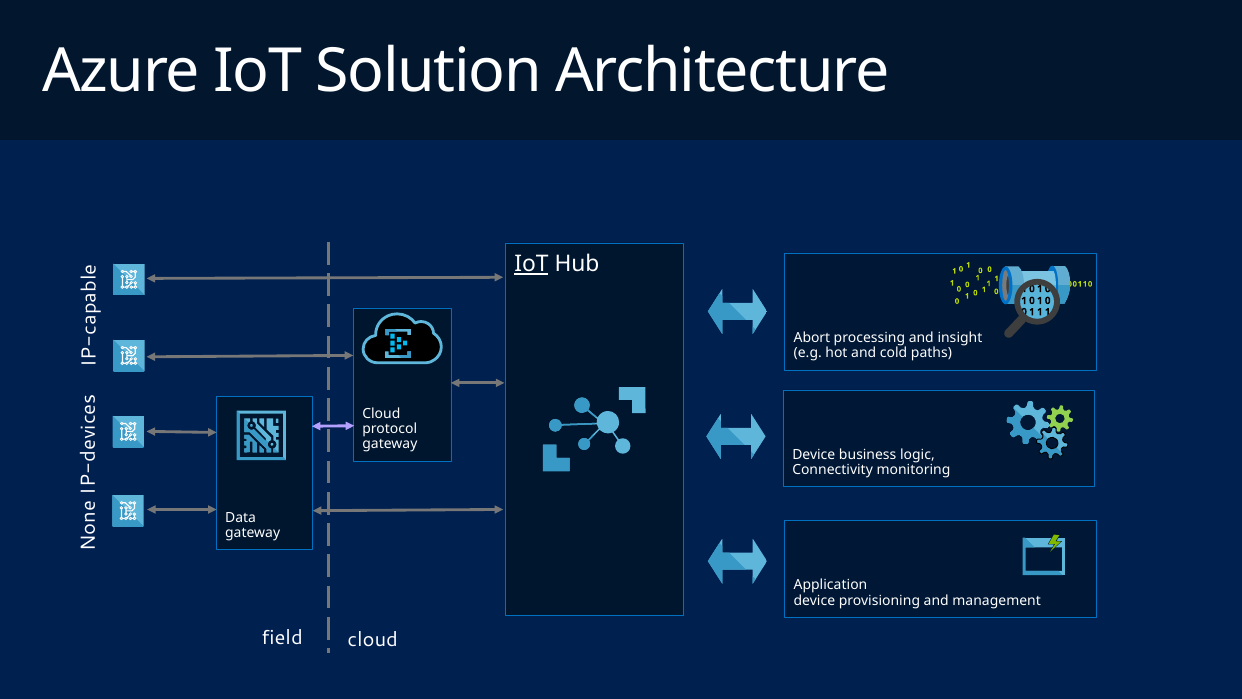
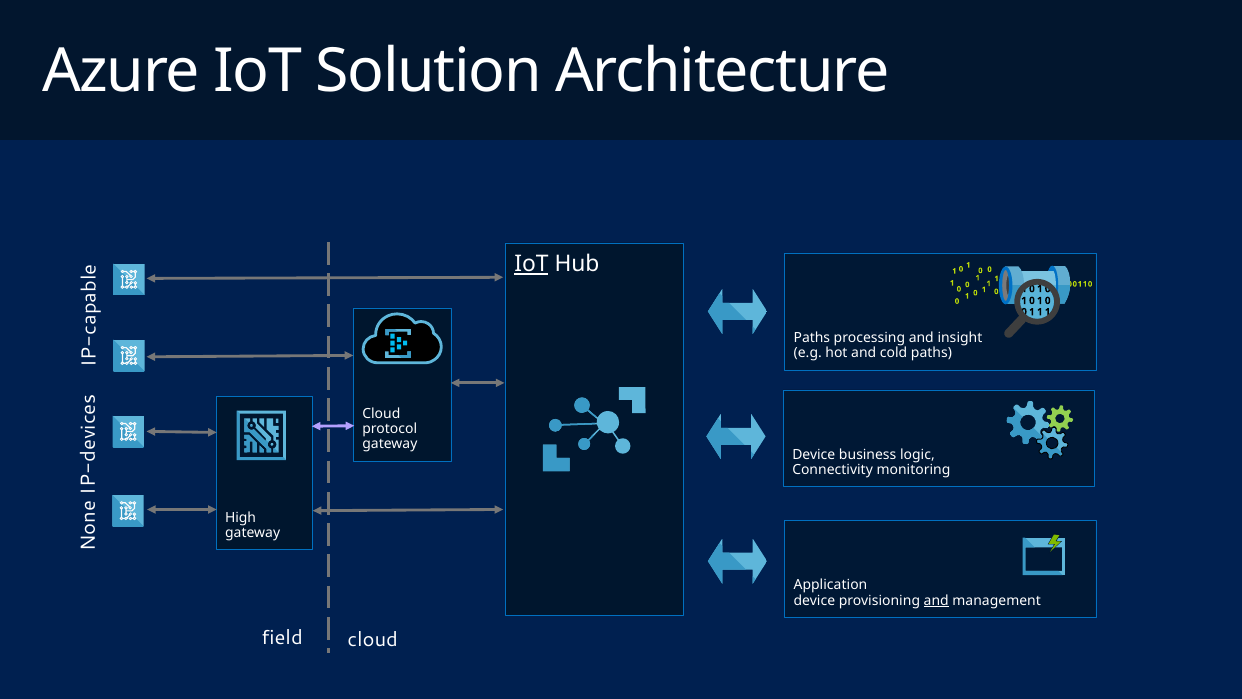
Abort: Abort -> Paths (812, 338)
Data: Data -> High (241, 517)
and underline: none -> present (936, 600)
